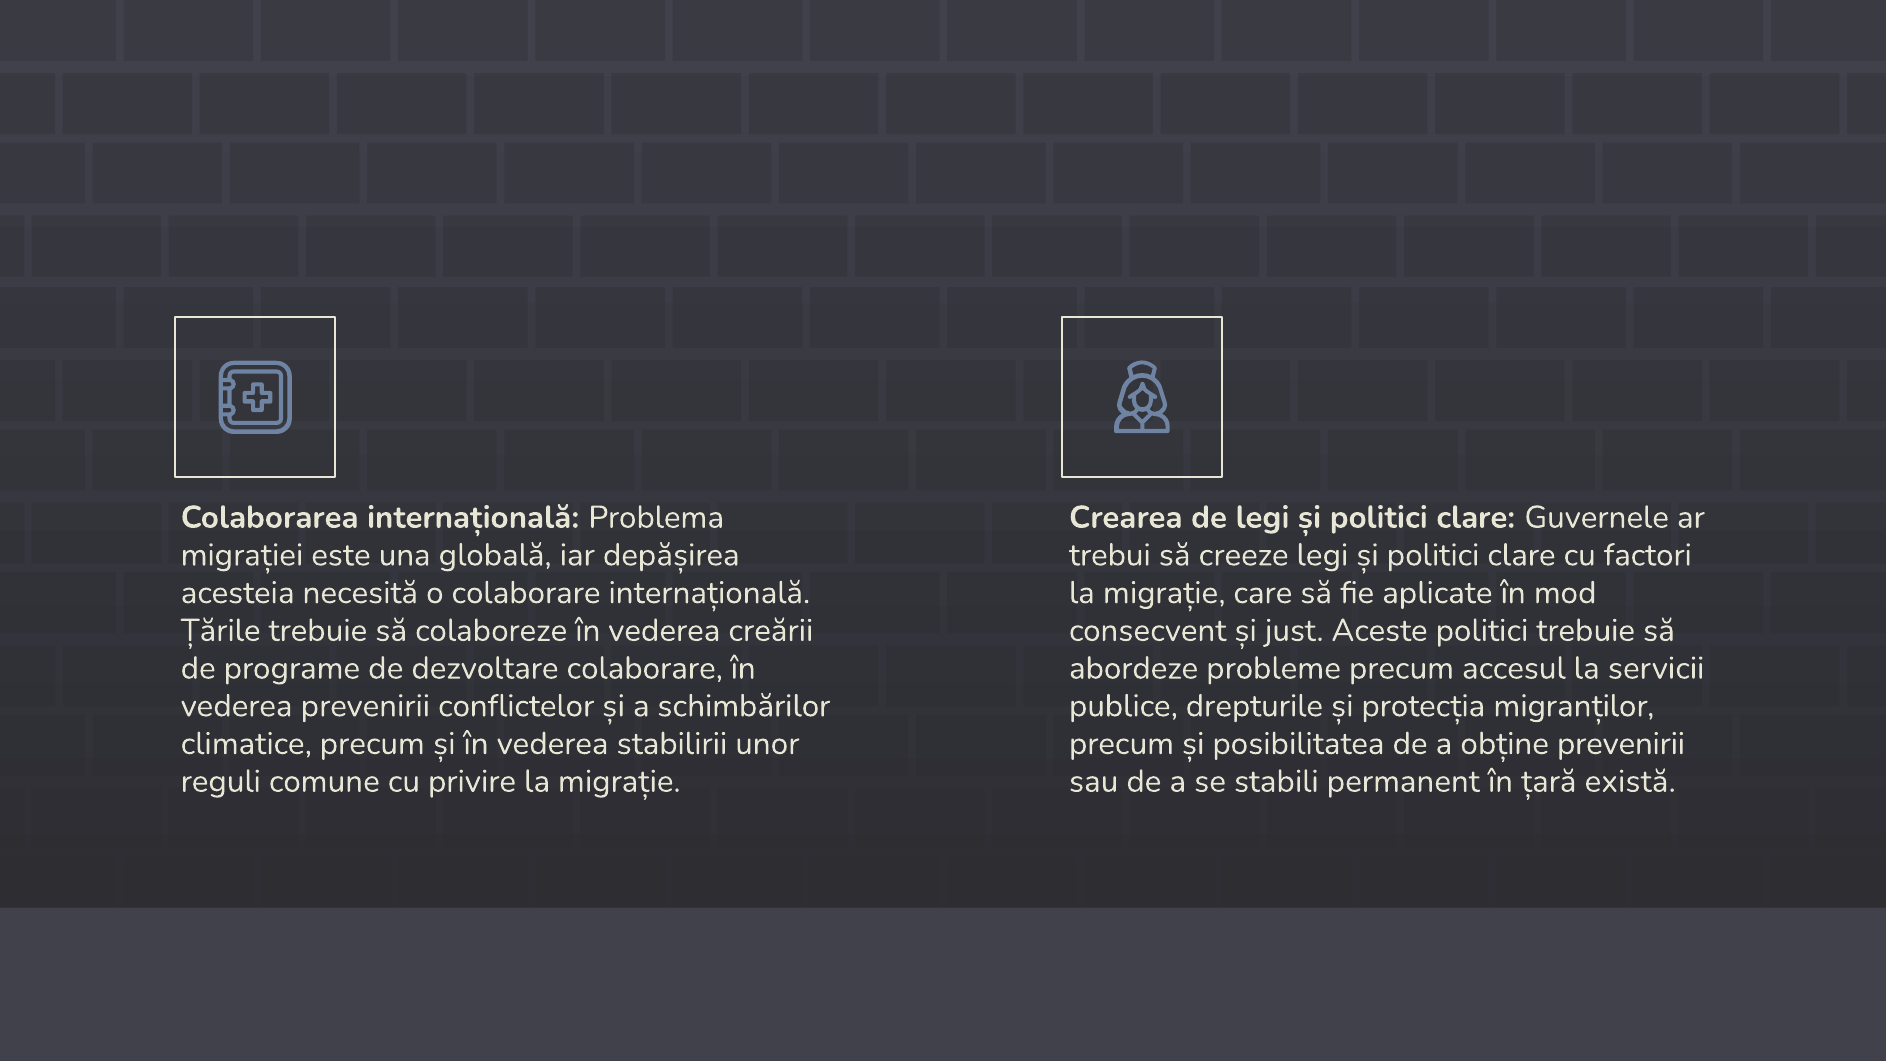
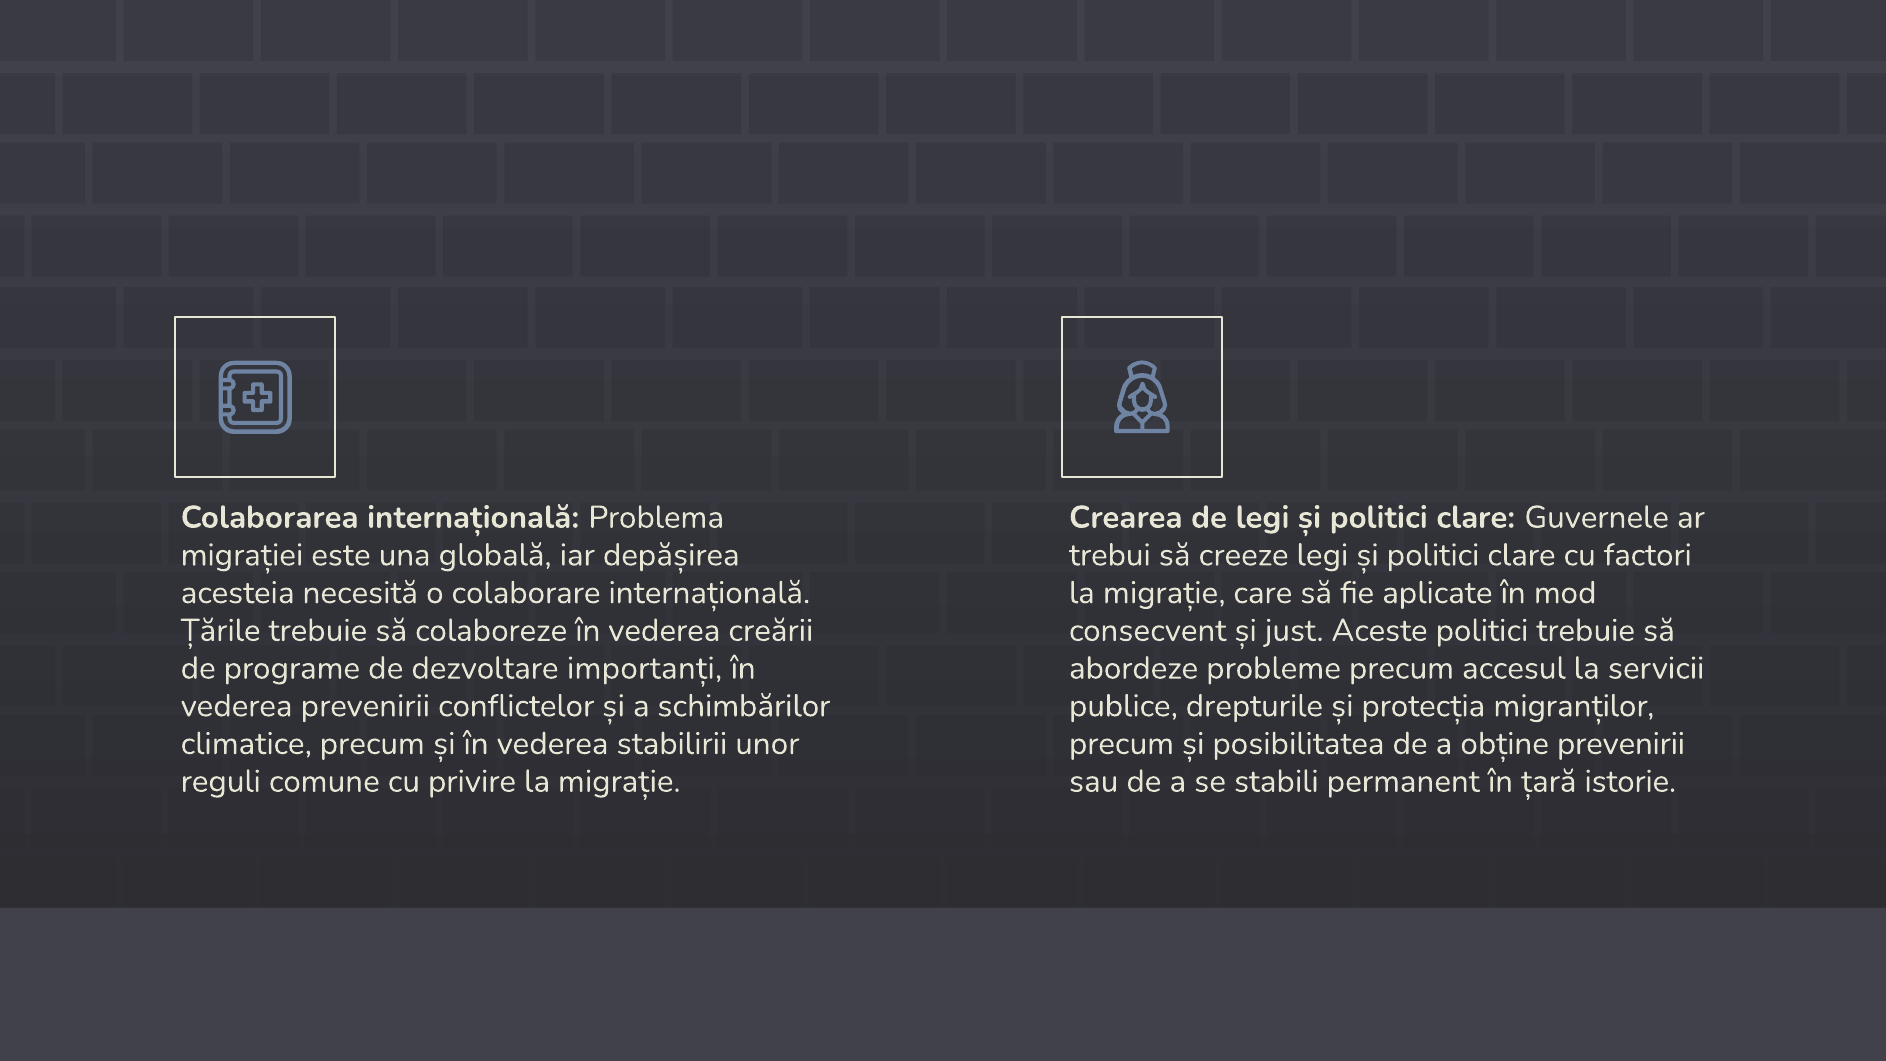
dezvoltare colaborare: colaborare -> importanți (645, 668)
există: există -> istorie (1630, 781)
